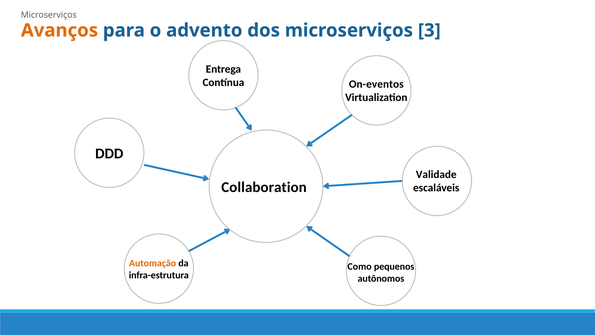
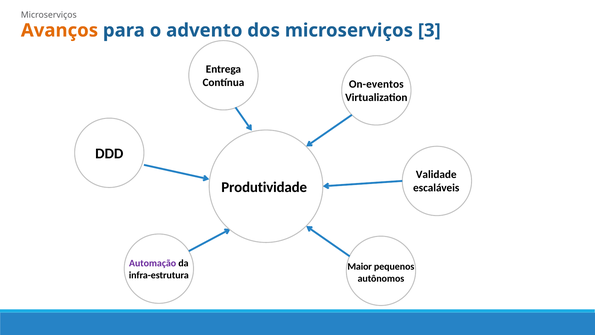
Collaboration: Collaboration -> Produtividade (264, 187)
Automação colour: orange -> purple (153, 263)
Como: Como -> Maior (360, 266)
